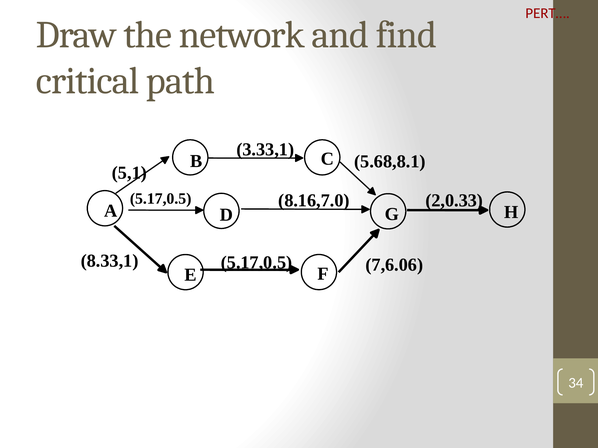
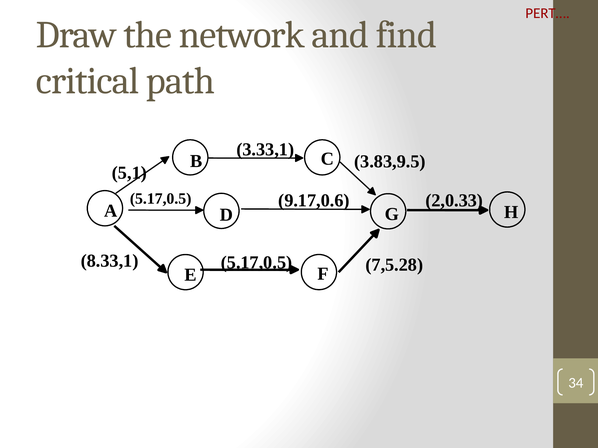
5.68,8.1: 5.68,8.1 -> 3.83,9.5 (390, 162)
8.16,7.0: 8.16,7.0 -> 9.17,0.6 (314, 201)
7,6.06: 7,6.06 -> 7,5.28 (394, 265)
